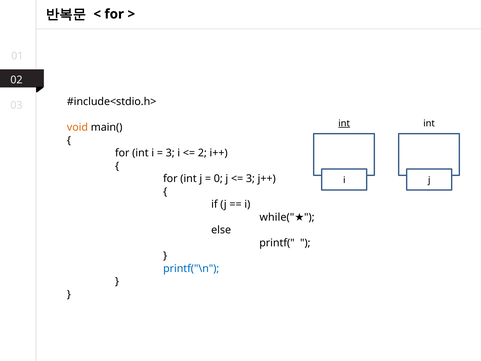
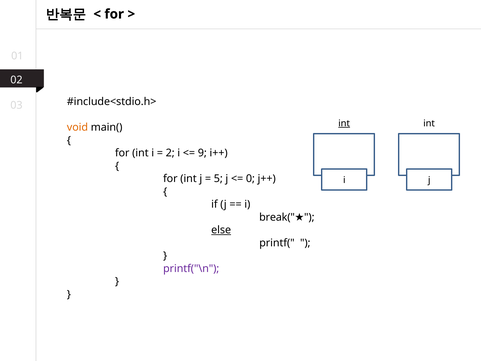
3: 3 -> 2 (170, 153)
2: 2 -> 9 (202, 153)
0: 0 -> 5 (218, 179)
3: 3 -> 0 (250, 179)
while(: while( -> break( (277, 217)
else underline: none -> present (221, 230)
printf("\n colour: blue -> purple (191, 268)
